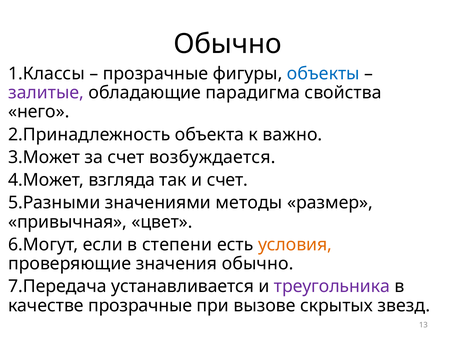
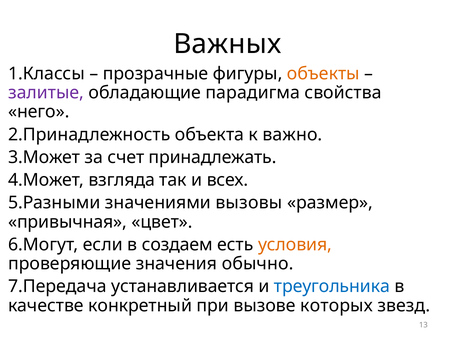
Обычно: Обычно -> Важных (227, 44)
объекты colour: blue -> orange (323, 74)
возбуждается: возбуждается -> принадлежать (213, 157)
и счет: счет -> всех (227, 180)
методы: методы -> вызовы (249, 203)
степени: степени -> создаем (177, 245)
треугольника colour: purple -> blue (332, 287)
качестве прозрачные: прозрачные -> конкретный (140, 306)
скрытых: скрытых -> которых (337, 306)
